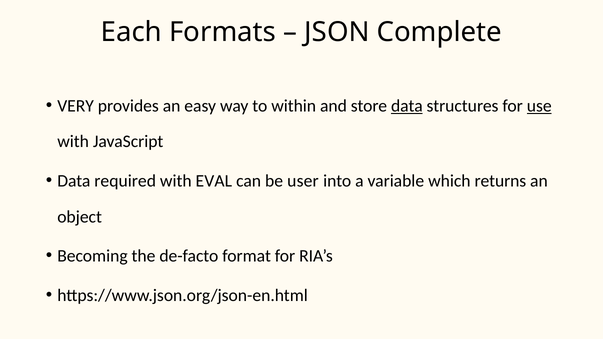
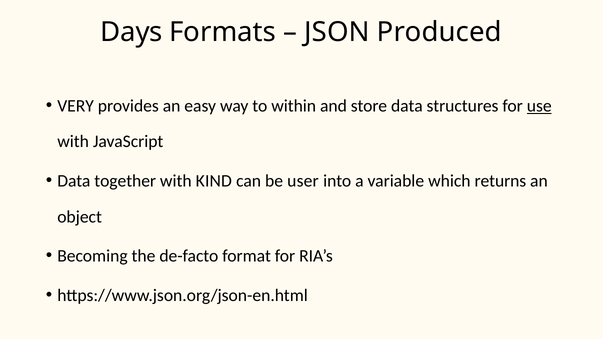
Each: Each -> Days (132, 32)
Complete: Complete -> Produced (439, 32)
data underline: present -> none (407, 106)
required: required -> together (125, 181)
EVAL: EVAL -> KIND (214, 181)
